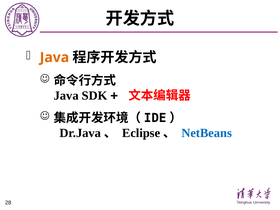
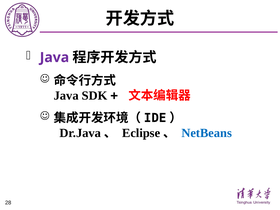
Java colour: orange -> purple (54, 57)
